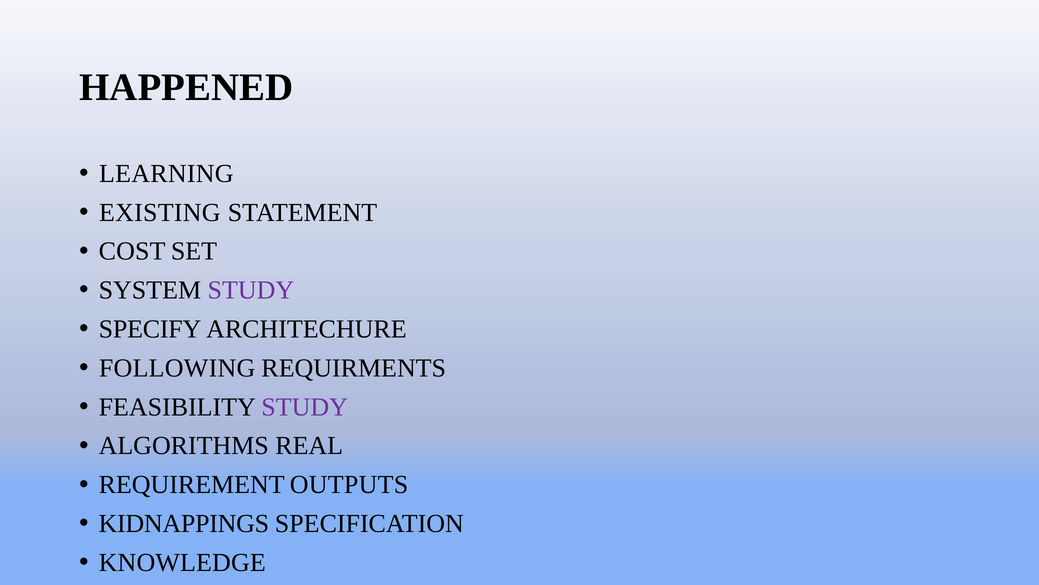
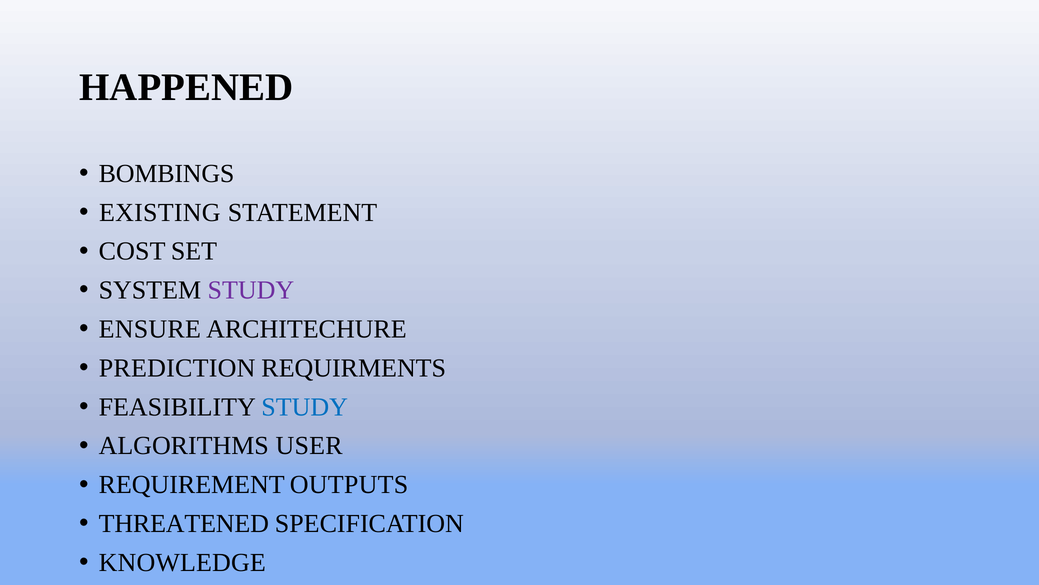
LEARNING: LEARNING -> BOMBINGS (167, 173)
SPECIFY: SPECIFY -> ENSURE (150, 329)
FOLLOWING: FOLLOWING -> PREDICTION (177, 368)
STUDY colour: purple -> blue (305, 407)
REAL: REAL -> USER (309, 445)
KIDNAPPINGS: KIDNAPPINGS -> THREATENED (184, 523)
